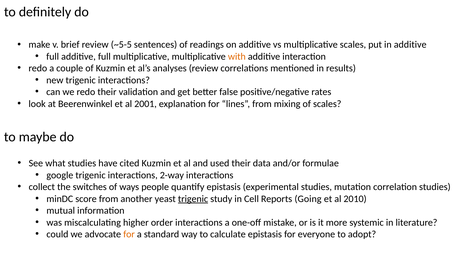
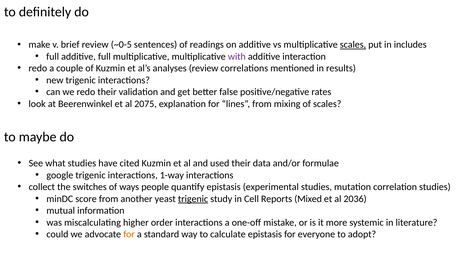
~5-5: ~5-5 -> ~0-5 (121, 45)
scales underline: none -> present (353, 45)
in additive: additive -> includes (410, 45)
with colour: orange -> purple (237, 56)
2001: 2001 -> 2075 (146, 104)
2-way: 2-way -> 1-way (172, 175)
Going: Going -> Mixed (308, 199)
2010: 2010 -> 2036 (355, 199)
